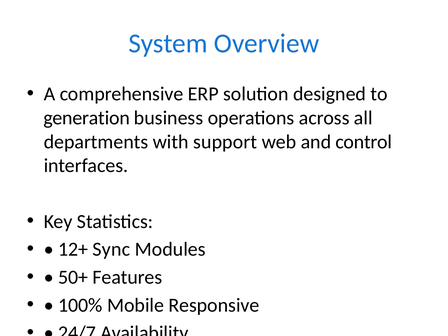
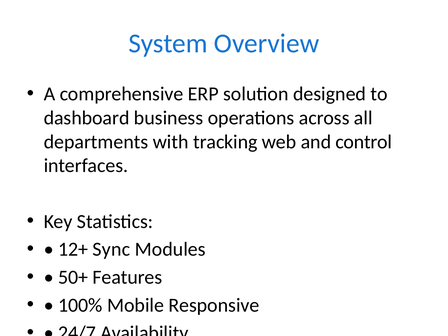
generation: generation -> dashboard (87, 118)
support: support -> tracking (225, 142)
